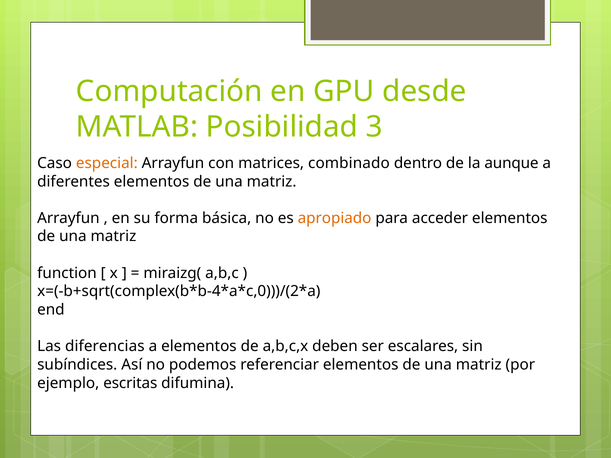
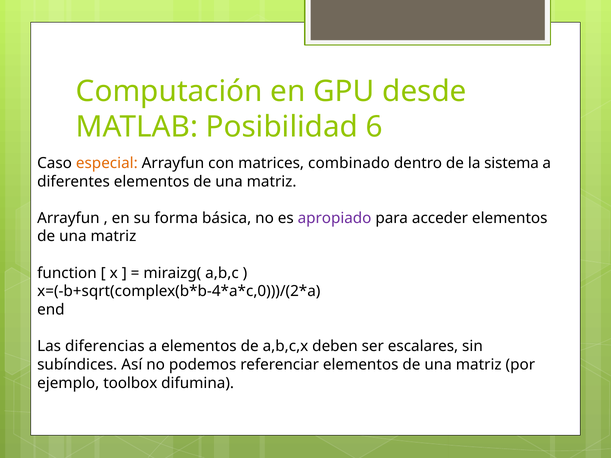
3: 3 -> 6 (374, 127)
aunque: aunque -> sistema (512, 163)
apropiado colour: orange -> purple (335, 218)
escritas: escritas -> toolbox (130, 383)
